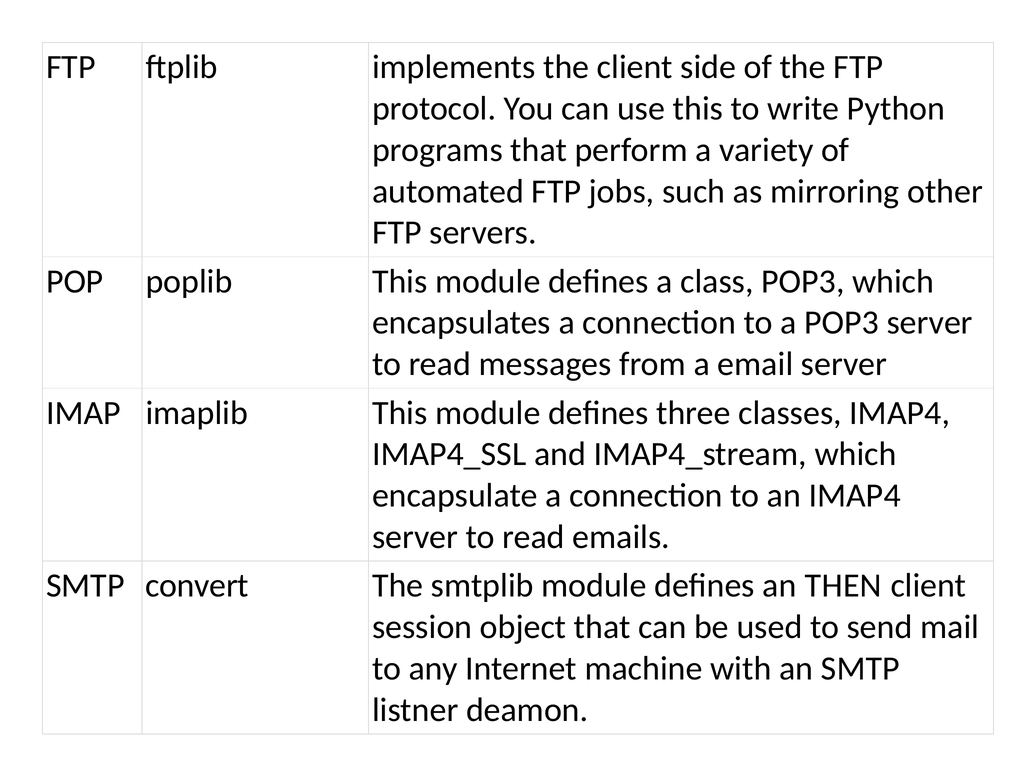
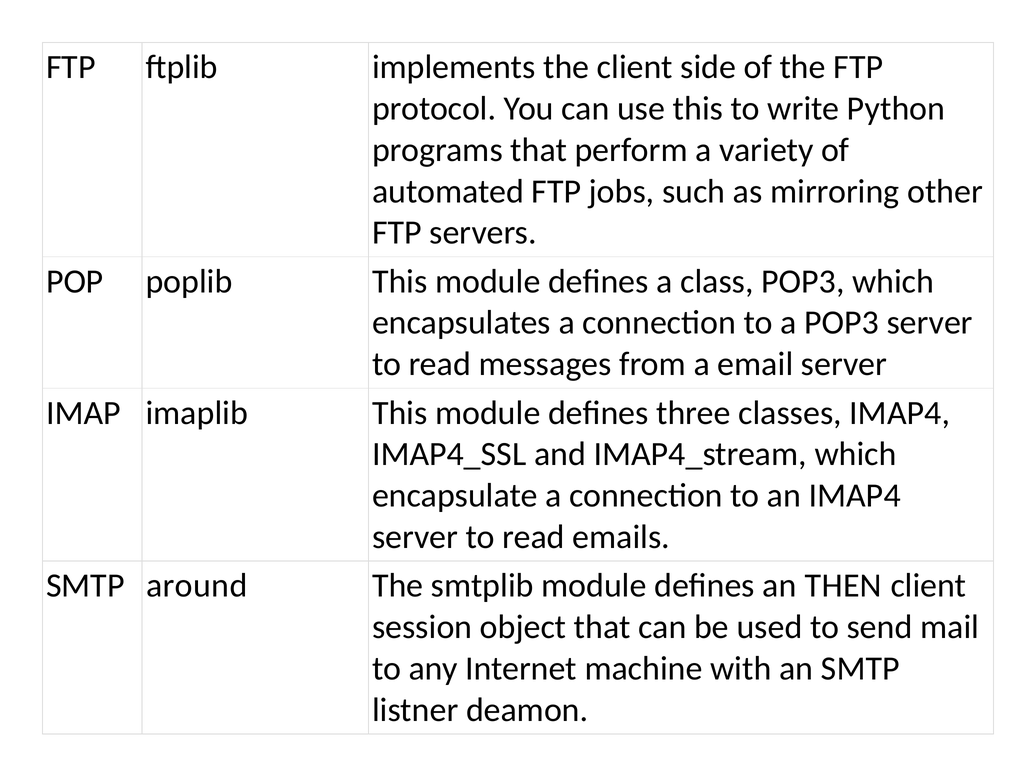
convert: convert -> around (197, 586)
